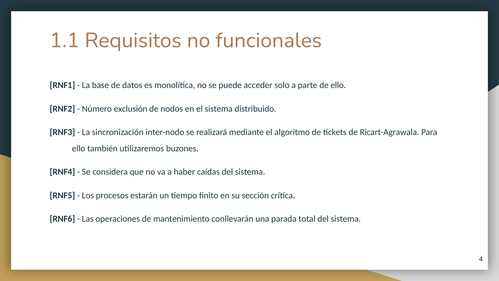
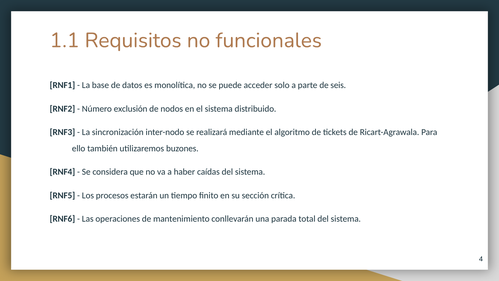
de ello: ello -> seis (338, 85)
